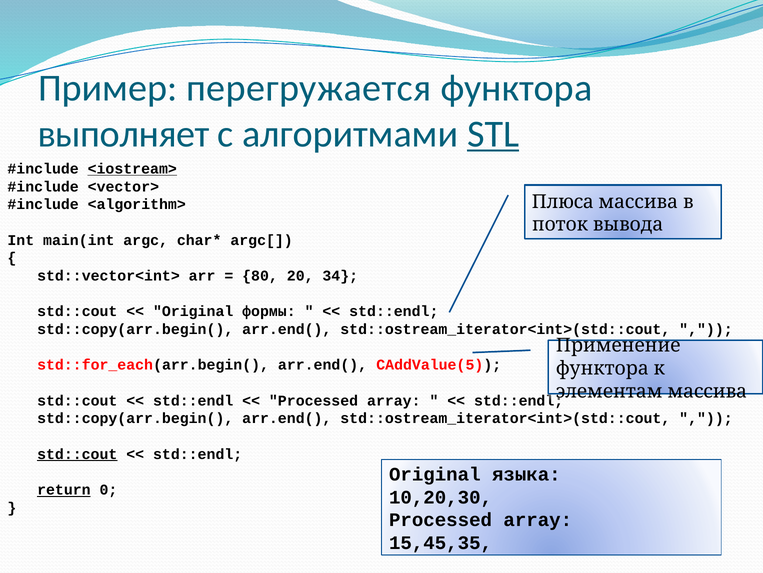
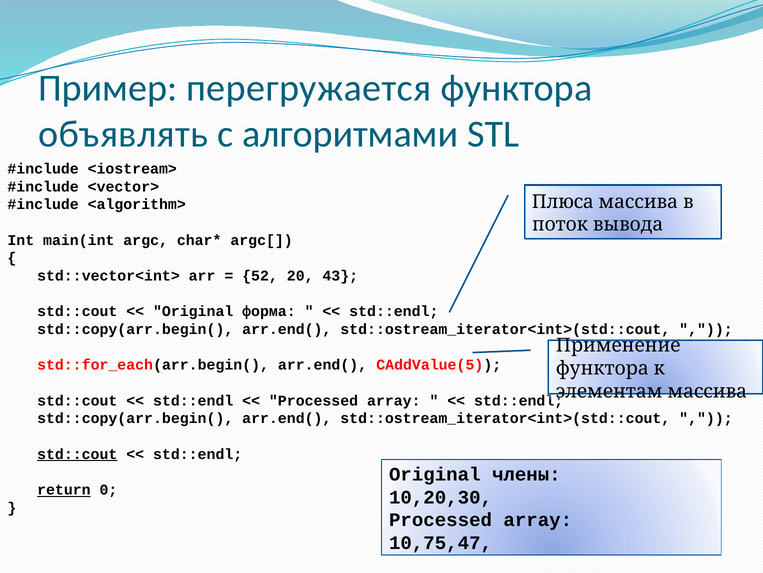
выполняет: выполняет -> объявлять (123, 134)
STL underline: present -> none (493, 134)
<iostream> underline: present -> none (132, 169)
80: 80 -> 52 (260, 276)
34: 34 -> 43 (340, 276)
формы: формы -> форма (269, 311)
языка: языка -> члены (526, 474)
15,45,35: 15,45,35 -> 10,75,47 (441, 542)
